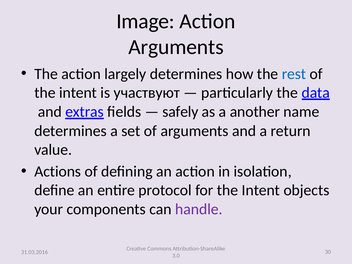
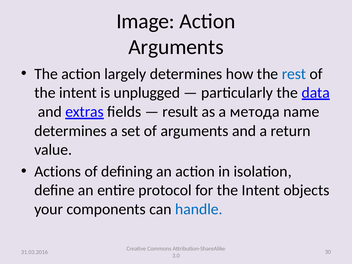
участвуют: участвуют -> unplugged (147, 93)
safely: safely -> result (180, 112)
another: another -> метода (255, 112)
handle colour: purple -> blue (199, 209)
